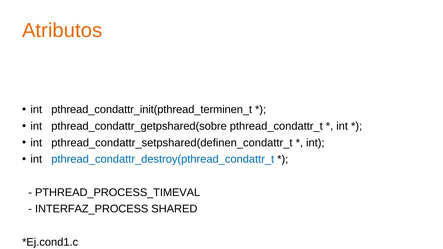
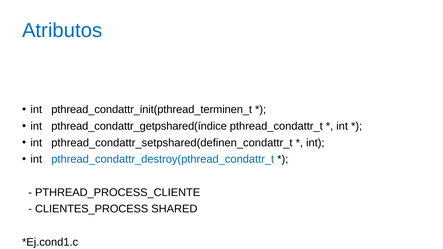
Atributos colour: orange -> blue (62, 31)
pthread_condattr_getpshared(sobre: pthread_condattr_getpshared(sobre -> pthread_condattr_getpshared(índice (139, 126)
PTHREAD_PROCESS_TIMEVAL: PTHREAD_PROCESS_TIMEVAL -> PTHREAD_PROCESS_CLIENTE (118, 193)
INTERFAZ_PROCESS: INTERFAZ_PROCESS -> CLIENTES_PROCESS (92, 209)
